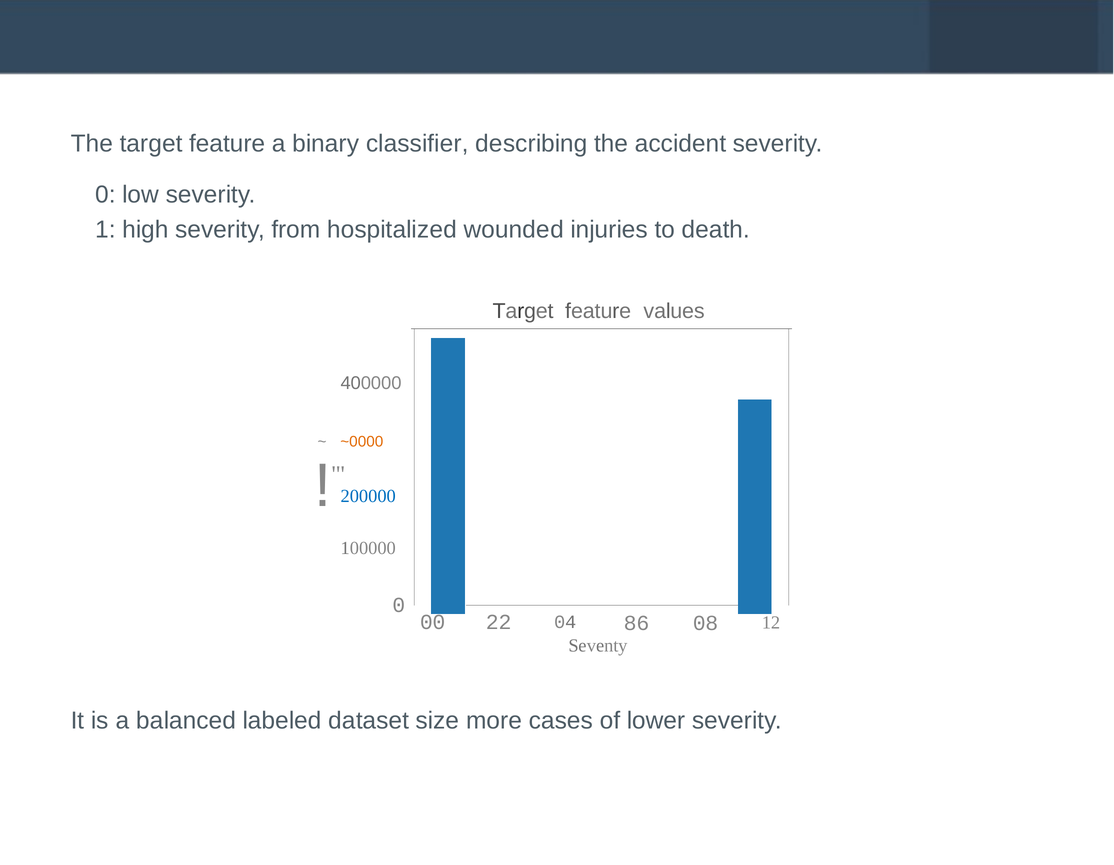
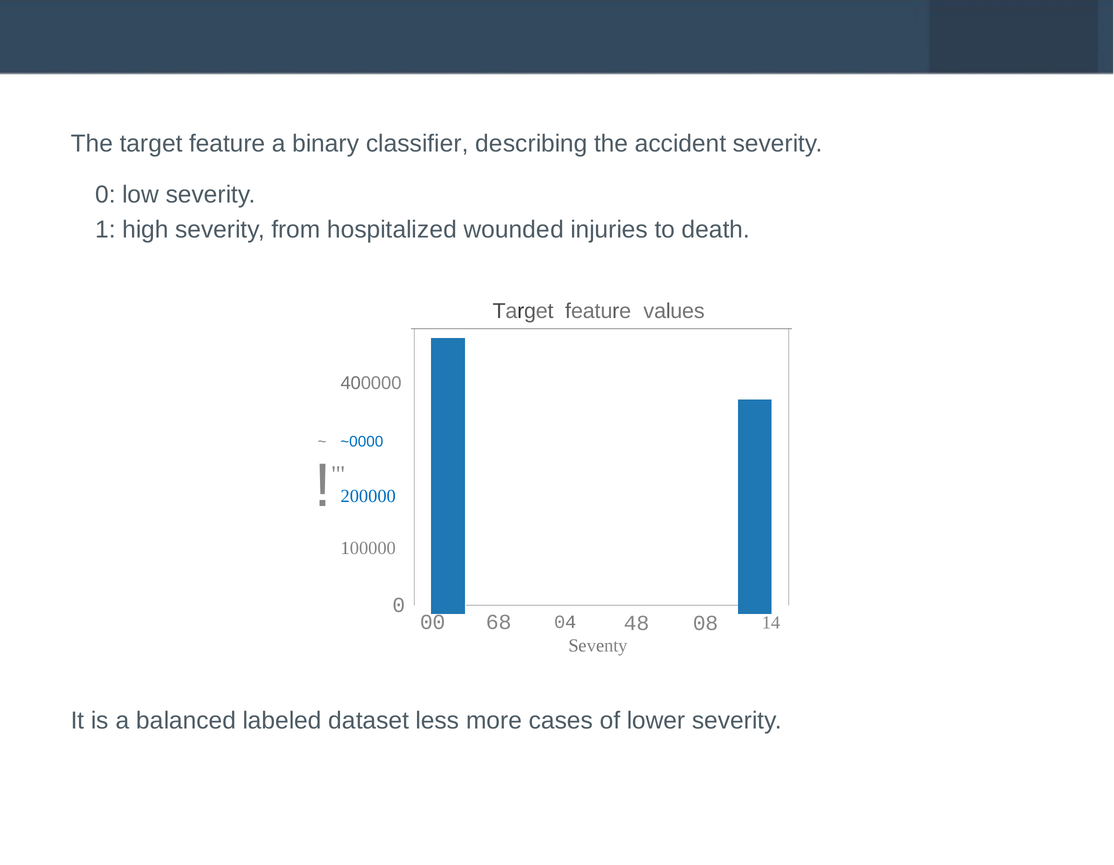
~0000 colour: orange -> blue (362, 442)
22: 22 -> 68 (499, 623)
86: 86 -> 48 (637, 624)
12: 12 -> 14 (771, 623)
size: size -> less (437, 721)
